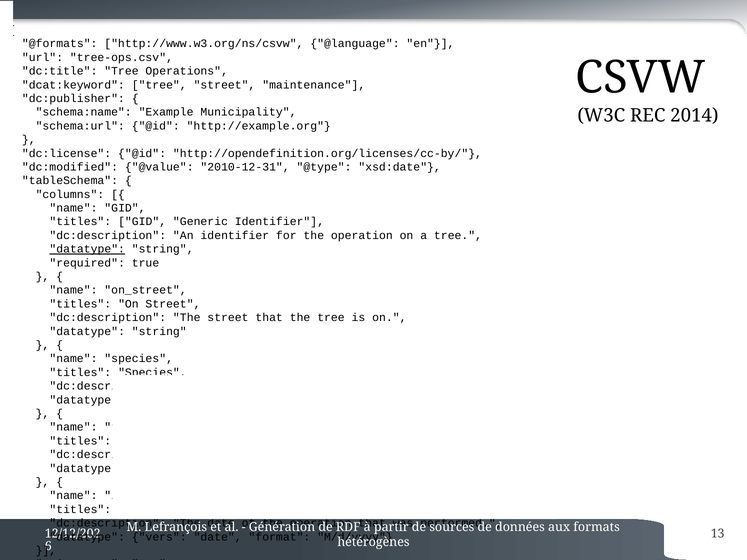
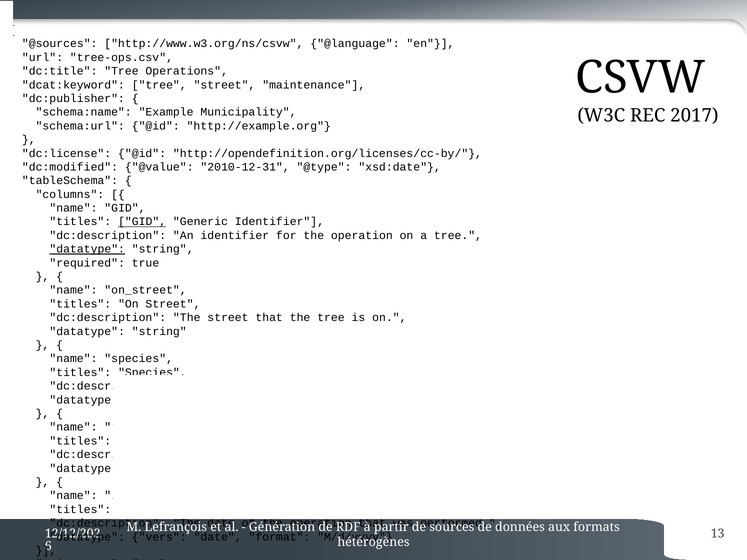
@formats: @formats -> @sources (60, 44)
2014: 2014 -> 2017 (694, 116)
GID underline: none -> present (142, 222)
